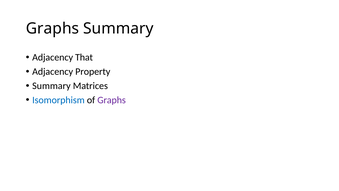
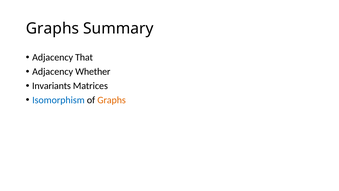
Property: Property -> Whether (93, 72)
Summary: Summary -> Invariants (51, 86)
Graphs colour: purple -> orange (112, 100)
